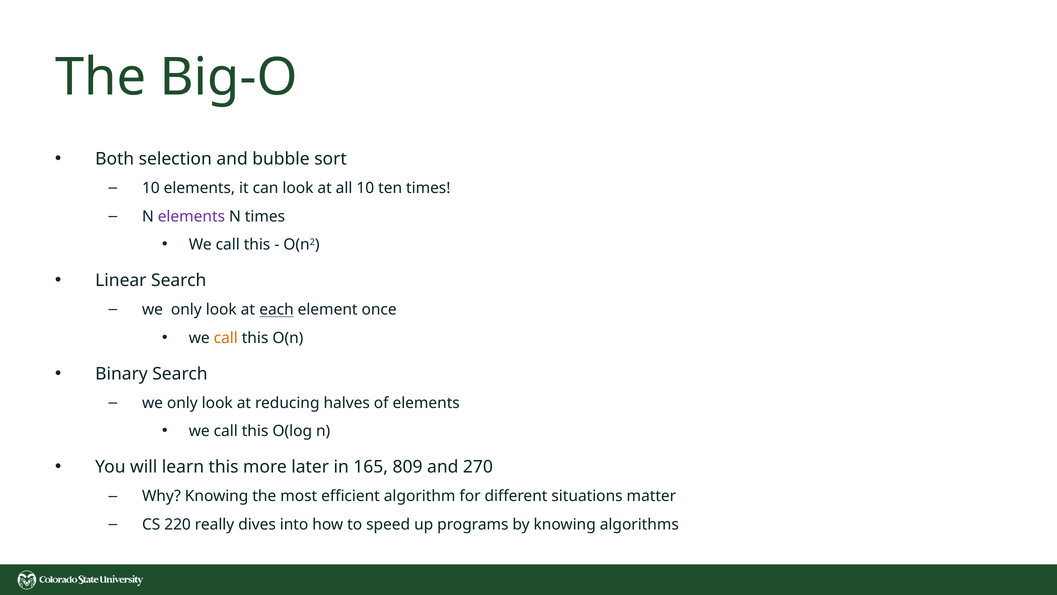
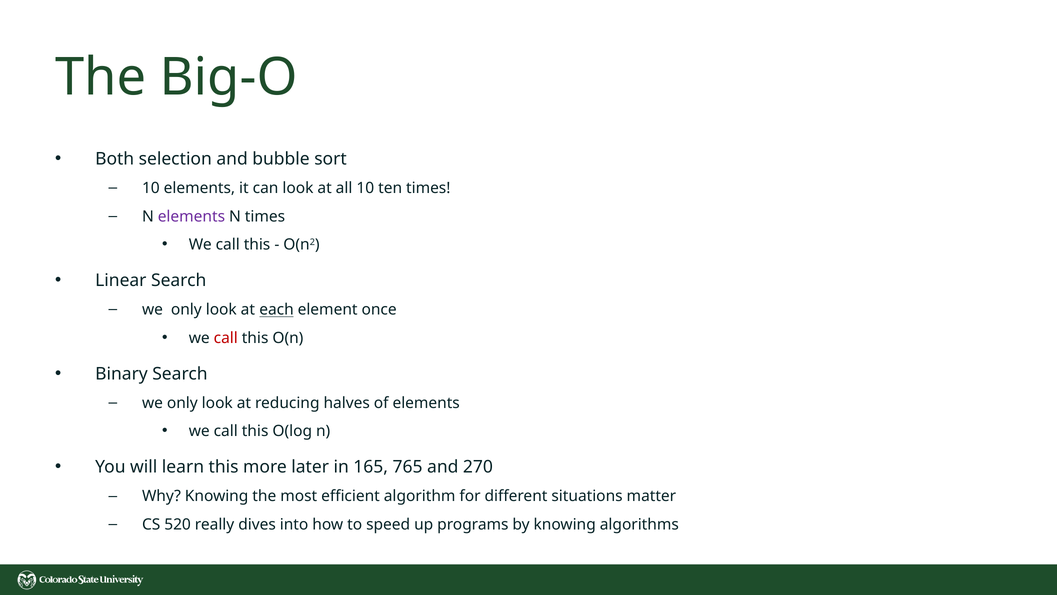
call colour: orange -> red (226, 338)
809: 809 -> 765 (408, 467)
220: 220 -> 520 (178, 524)
